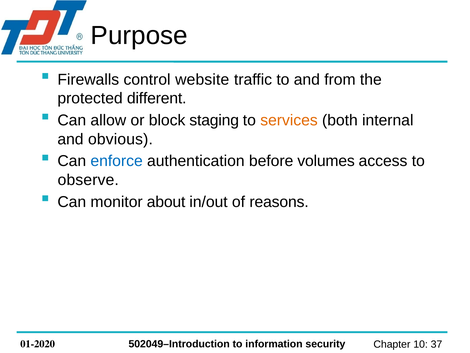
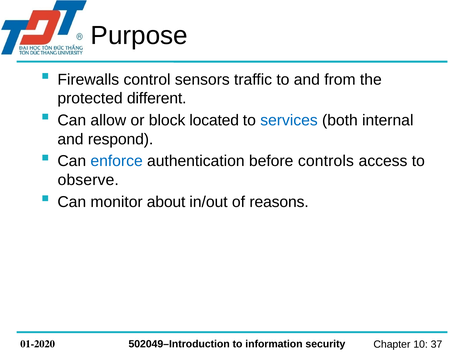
website: website -> sensors (202, 79)
staging: staging -> located (214, 120)
services colour: orange -> blue (289, 120)
obvious: obvious -> respond (121, 139)
volumes: volumes -> controls (326, 161)
